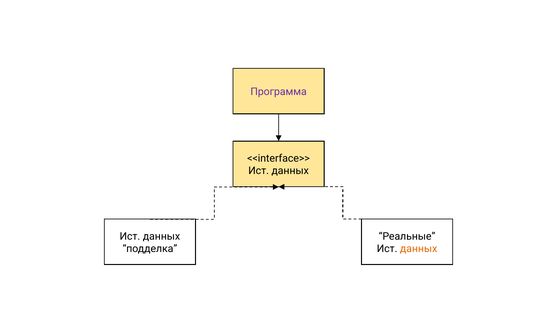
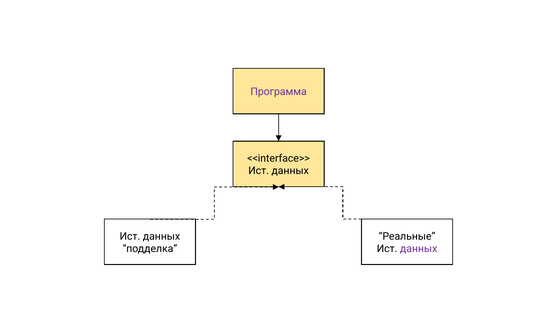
данных colour: orange -> purple (419, 249)
